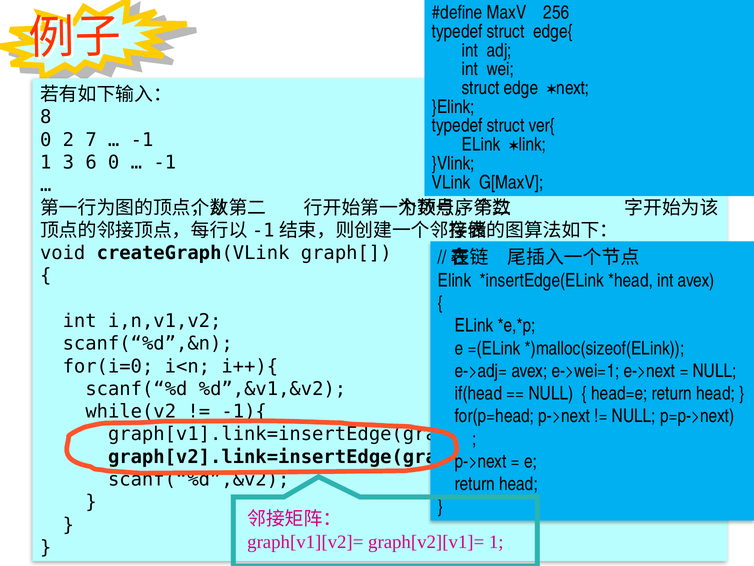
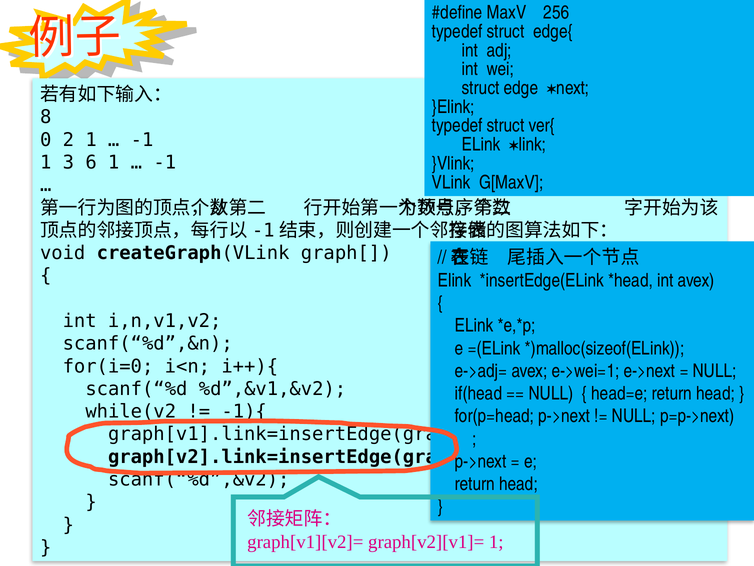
2 7: 7 -> 1 (91, 140)
6 0: 0 -> 1 (114, 162)
